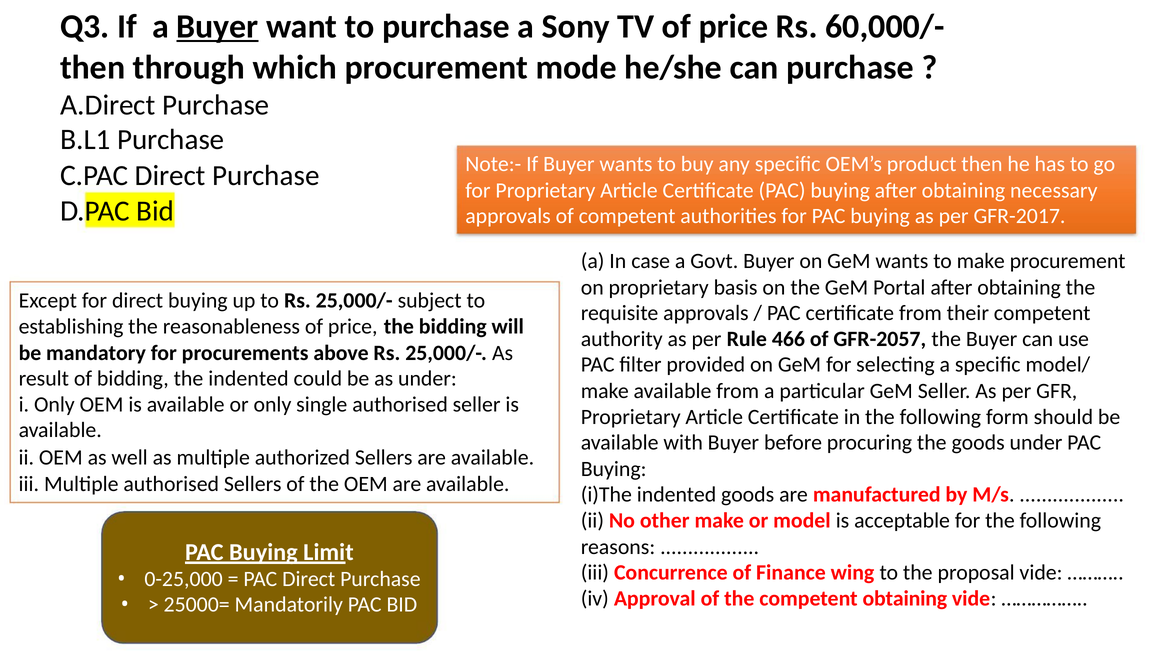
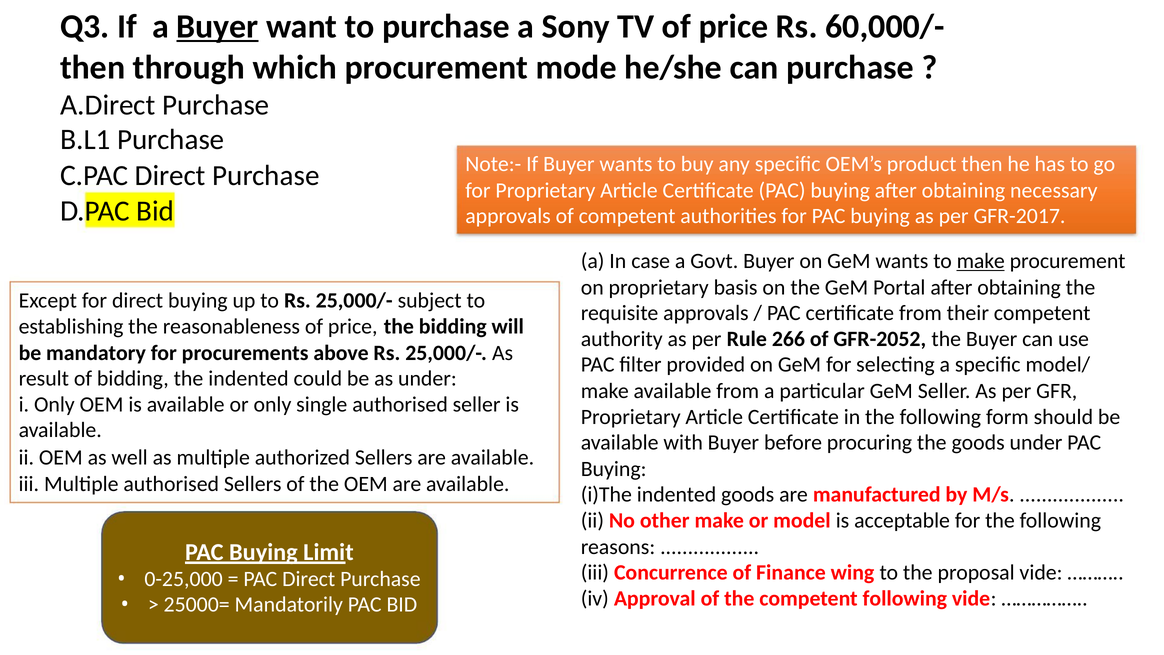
make underline: none -> present (981, 261)
466: 466 -> 266 (788, 339)
GFR-2057: GFR-2057 -> GFR-2052 (880, 339)
competent obtaining: obtaining -> following (905, 598)
